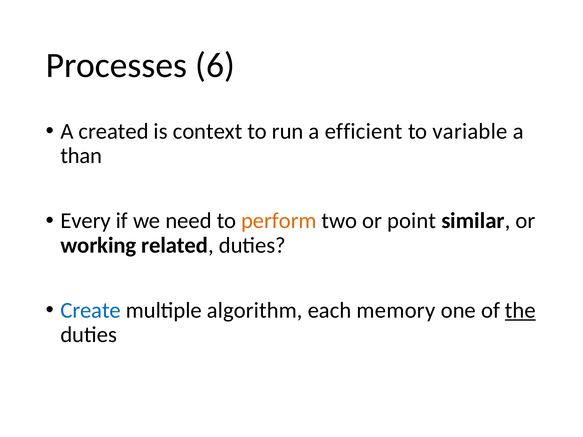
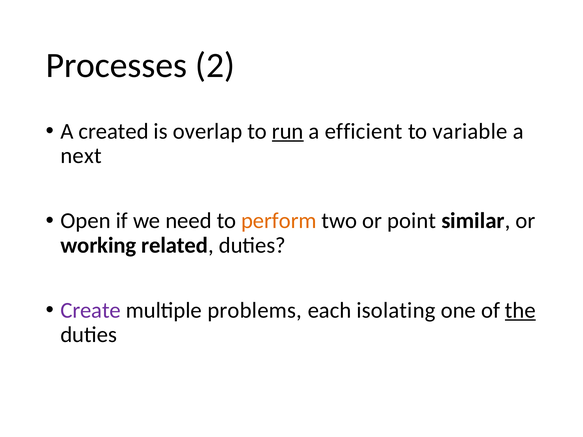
6: 6 -> 2 (215, 65)
context: context -> overlap (208, 131)
run underline: none -> present (288, 131)
than: than -> next (81, 156)
Every: Every -> Open (86, 221)
Create colour: blue -> purple (91, 310)
algorithm: algorithm -> problems (255, 310)
memory: memory -> isolating (396, 310)
